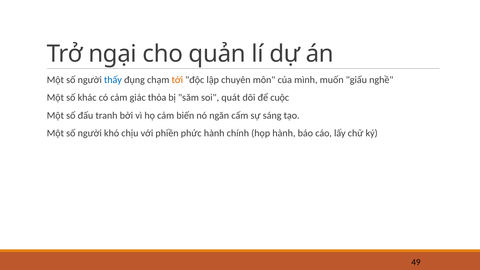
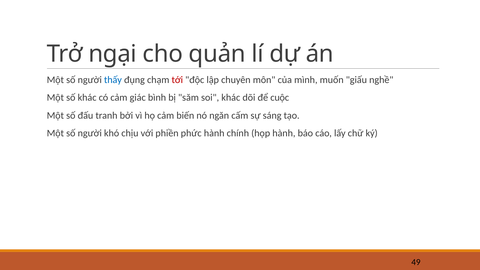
tới colour: orange -> red (177, 80)
thỏa: thỏa -> bình (157, 98)
soi quát: quát -> khác (231, 98)
